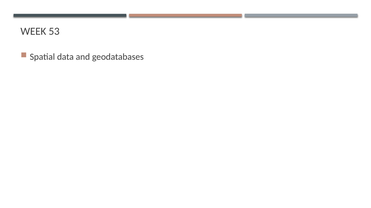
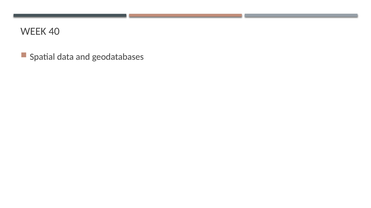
53: 53 -> 40 (54, 32)
